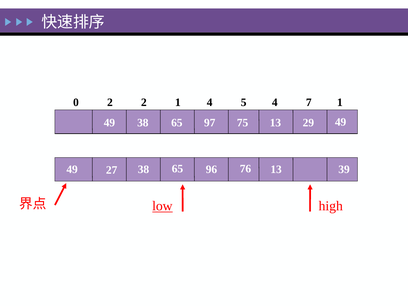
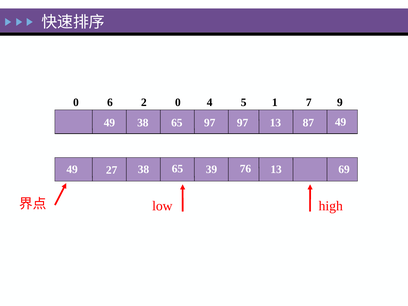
0 2: 2 -> 6 (110, 102)
2 1: 1 -> 0 (178, 102)
5 4: 4 -> 1 (275, 102)
7 1: 1 -> 9 (340, 102)
97 75: 75 -> 97 (243, 123)
29: 29 -> 87 (308, 123)
96: 96 -> 39 (211, 169)
39: 39 -> 69 (344, 169)
low underline: present -> none (162, 206)
